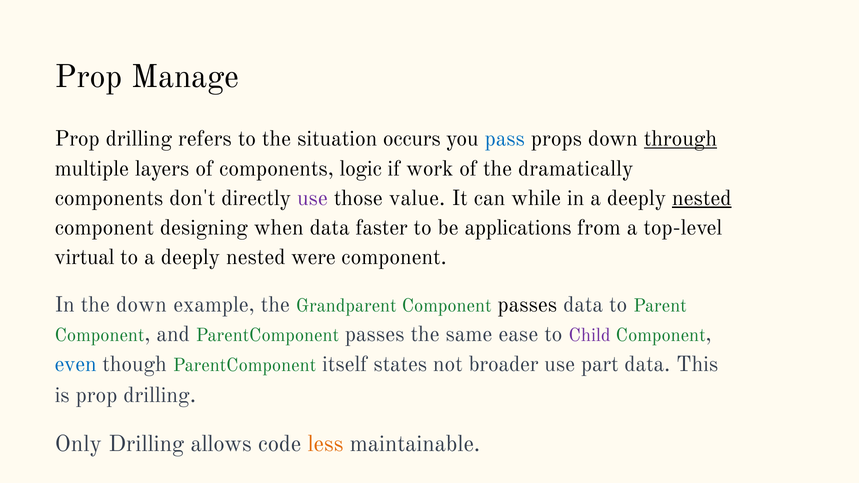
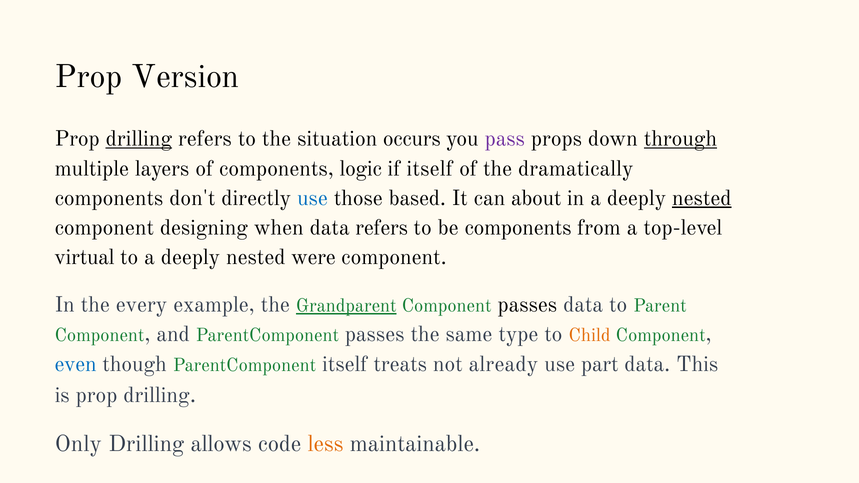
Manage: Manage -> Version (185, 77)
drilling underline: none -> present (139, 139)
pass colour: blue -> purple (505, 139)
if work: work -> itself (430, 169)
use colour: purple -> blue (312, 198)
value: value -> based (417, 198)
while: while -> about (536, 198)
data faster: faster -> refers (382, 228)
be applications: applications -> components (518, 228)
the down: down -> every (142, 305)
Grandparent underline: none -> present (346, 306)
ease: ease -> type (518, 335)
Child colour: purple -> orange (590, 336)
states: states -> treats (400, 364)
broader: broader -> already (503, 364)
